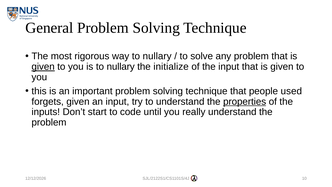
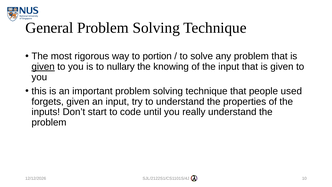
way to nullary: nullary -> portion (157, 56)
initialize: initialize -> knowing (171, 67)
properties underline: present -> none (245, 101)
